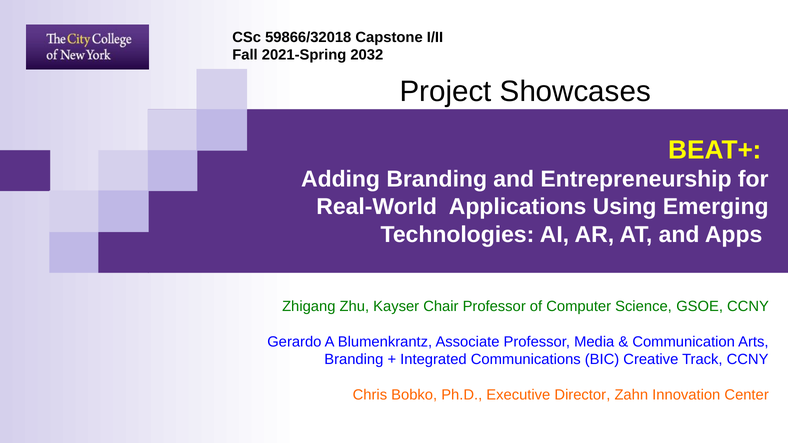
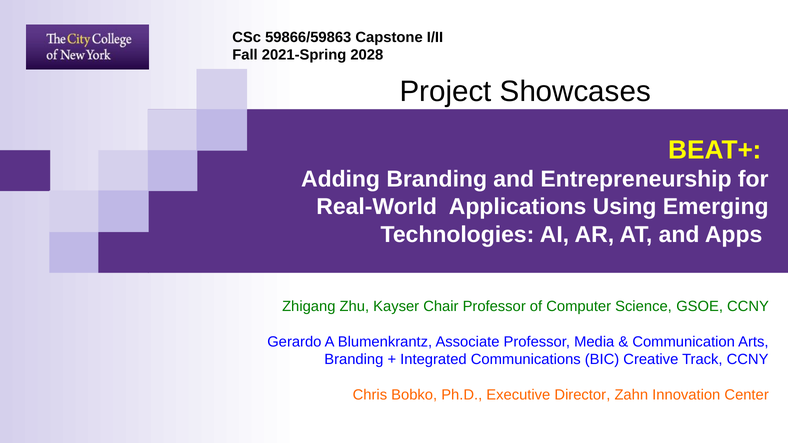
59866/32018: 59866/32018 -> 59866/59863 (308, 37)
2032: 2032 -> 2028 (367, 55)
